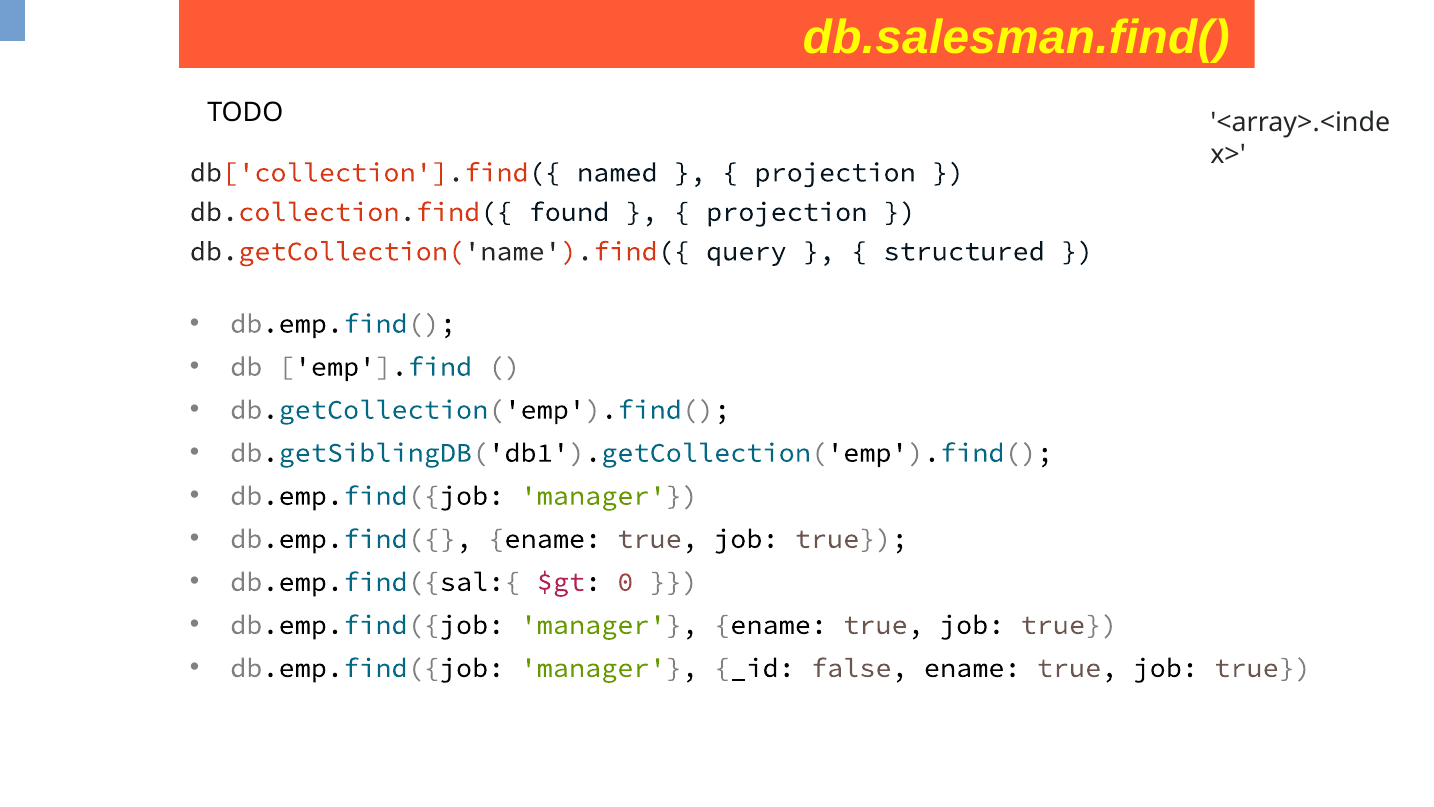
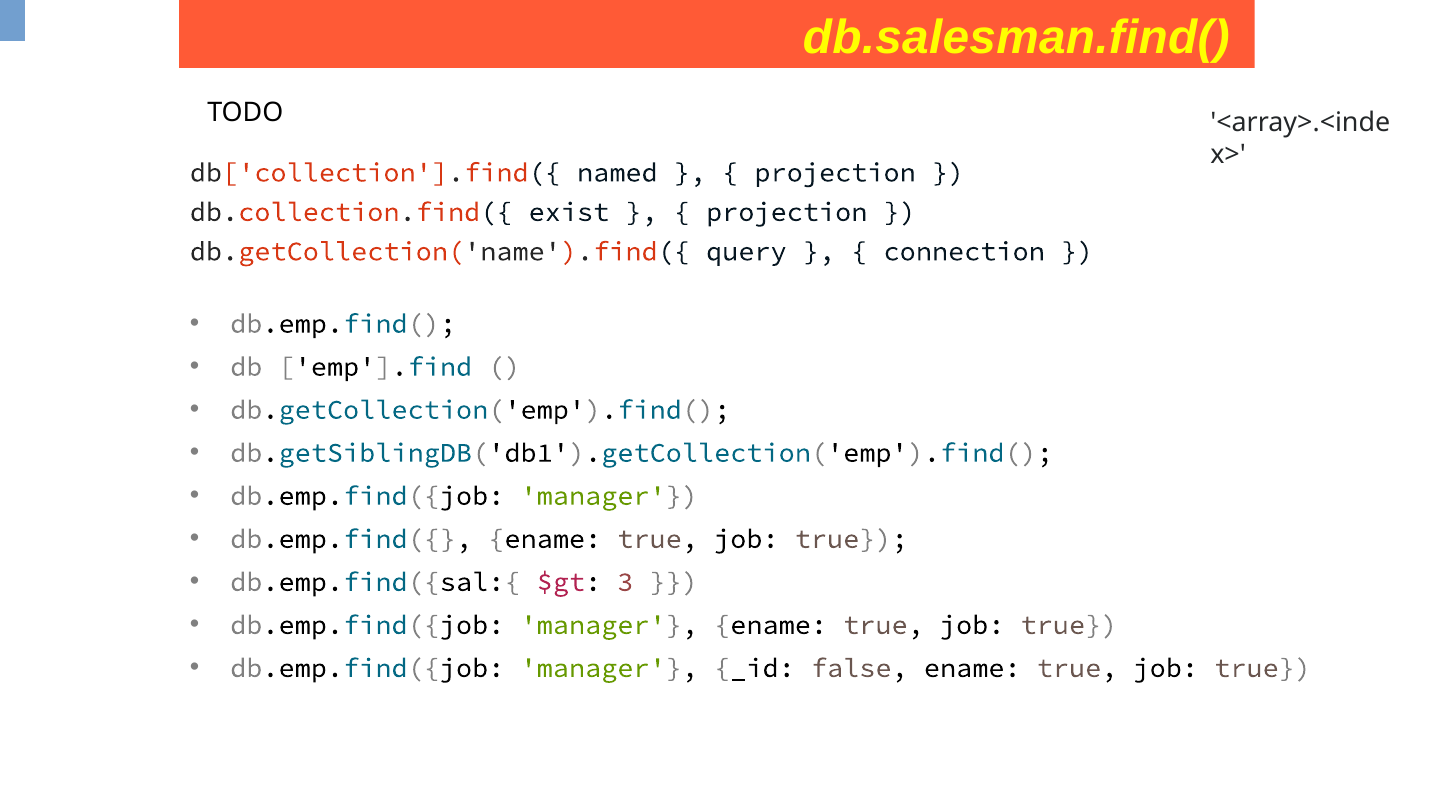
found: found -> exist (569, 212)
structured: structured -> connection (964, 251)
0: 0 -> 3 (625, 582)
